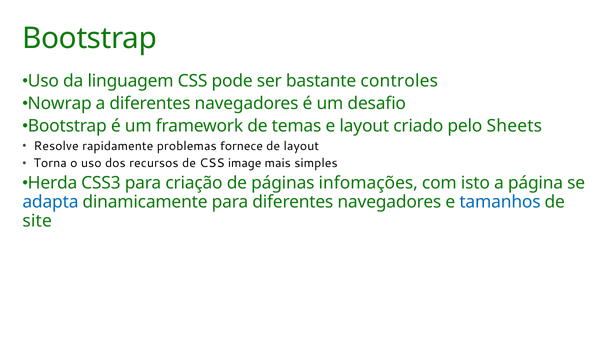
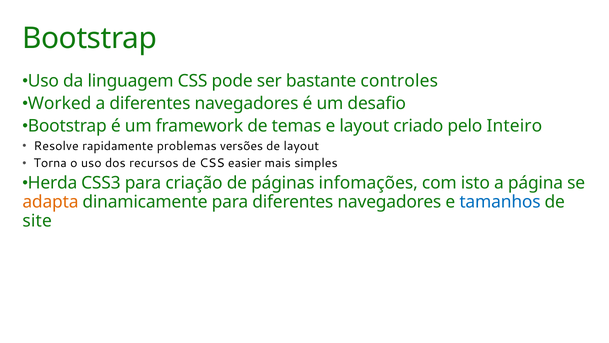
Nowrap: Nowrap -> Worked (60, 103)
Sheets: Sheets -> Inteiro (514, 126)
fornece: fornece -> versões (242, 146)
image: image -> easier (245, 163)
adapta colour: blue -> orange (50, 202)
